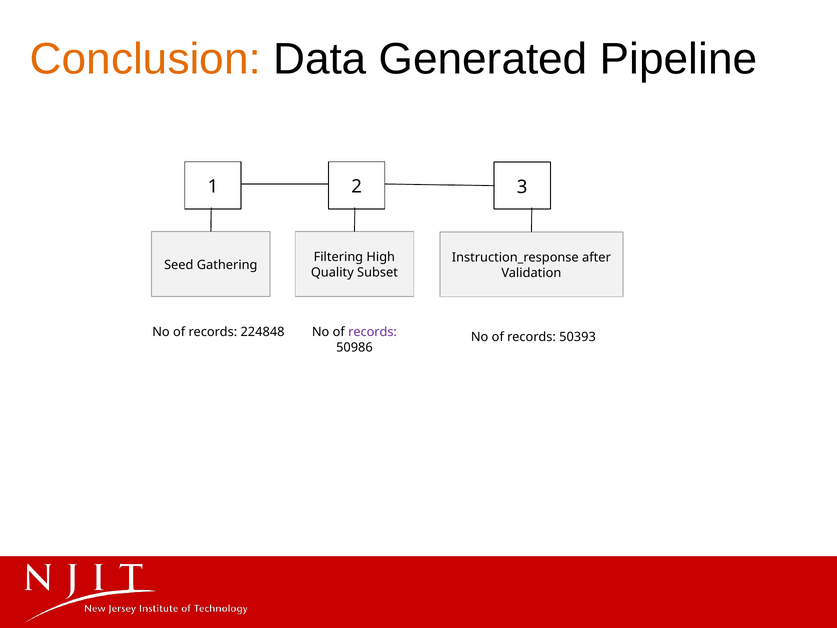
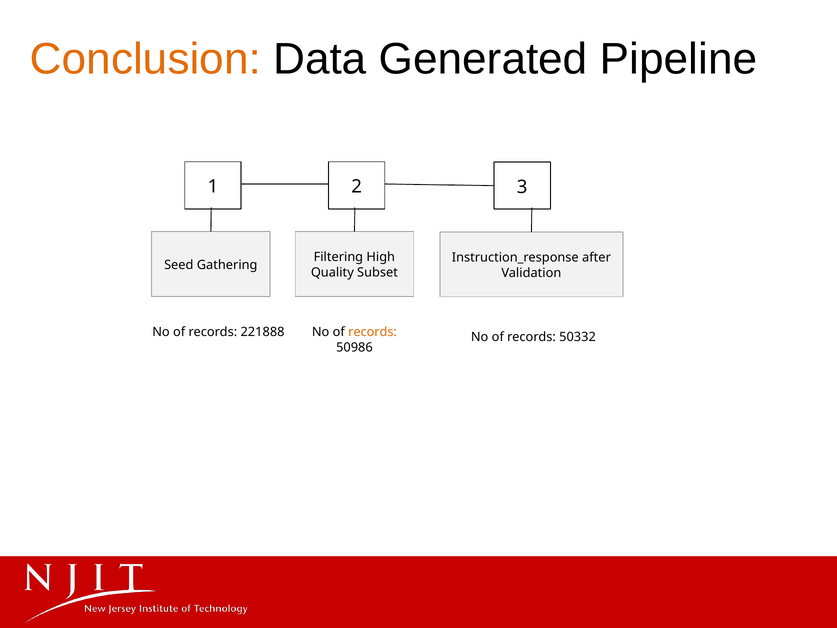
224848: 224848 -> 221888 (263, 332)
records colour: purple -> orange (373, 332)
50393: 50393 -> 50332 (578, 337)
